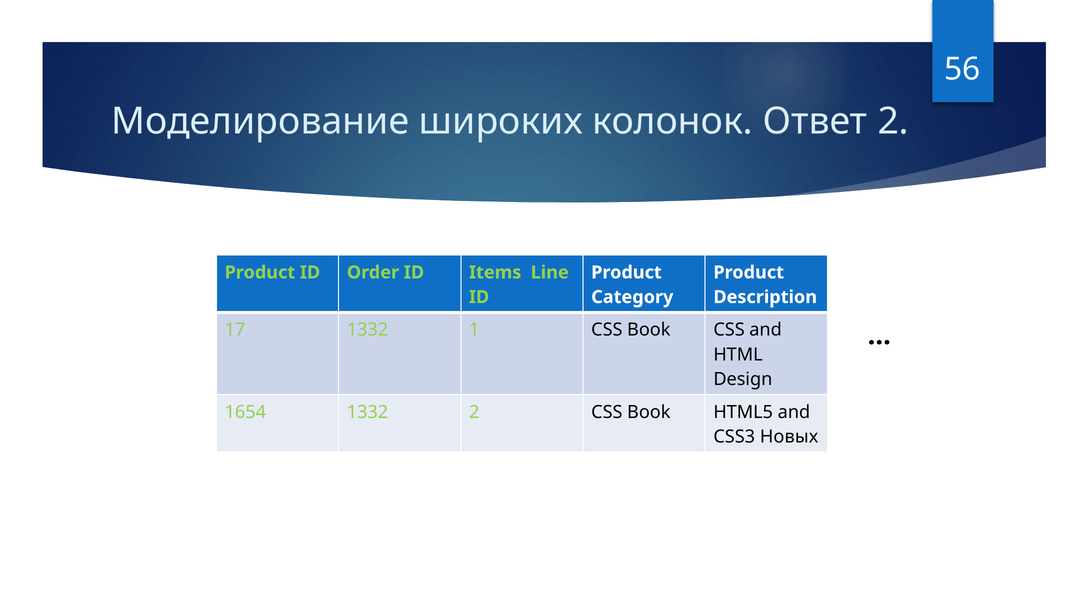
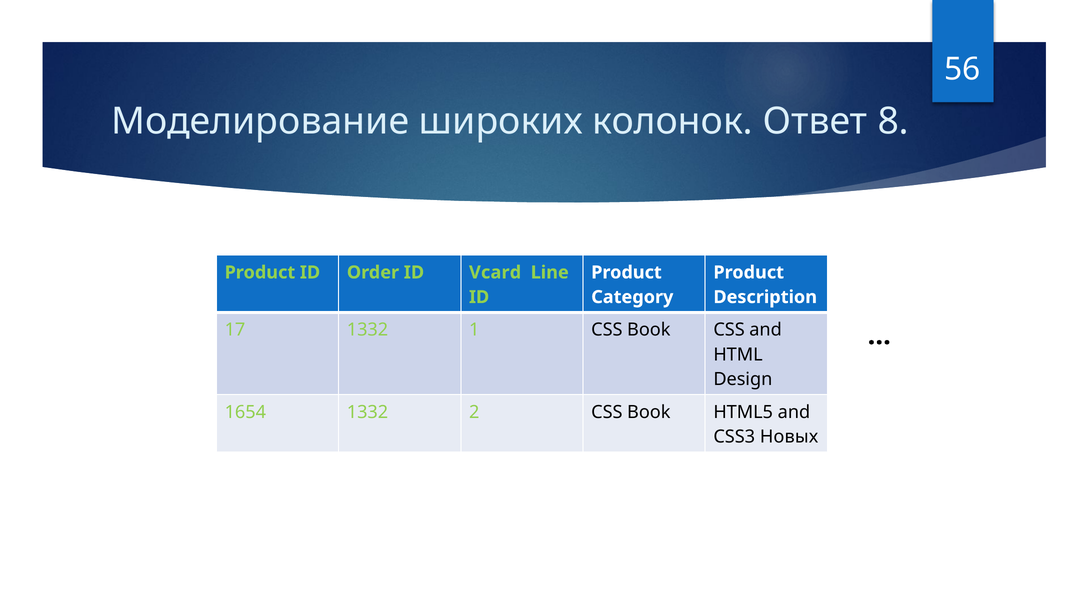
Ответ 2: 2 -> 8 (893, 121)
Items: Items -> Vcard (495, 272)
